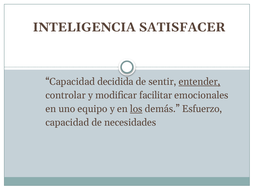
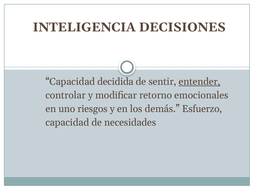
SATISFACER: SATISFACER -> DECISIONES (182, 27)
facilitar: facilitar -> retorno (156, 95)
equipo: equipo -> riesgos (93, 109)
los underline: present -> none (136, 109)
